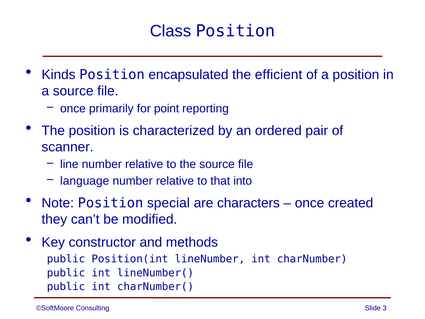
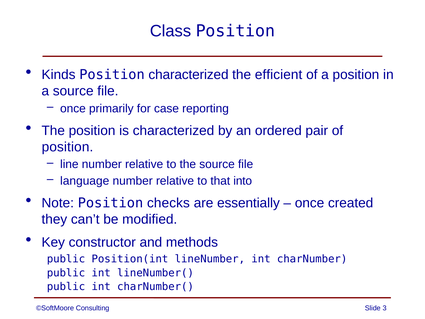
Position encapsulated: encapsulated -> characterized (189, 75)
point: point -> case (166, 108)
scanner: scanner -> position (67, 147)
special: special -> checks (168, 203)
characters: characters -> essentially (248, 203)
